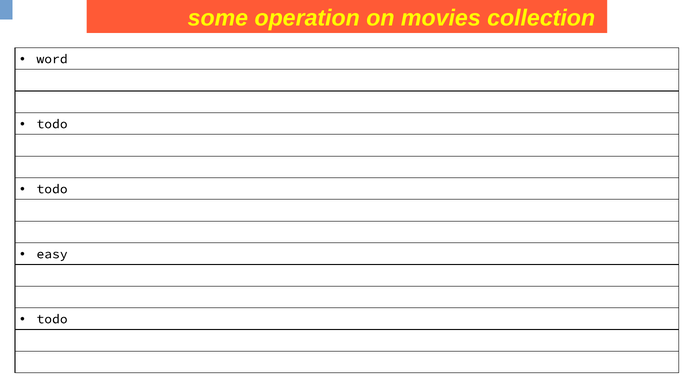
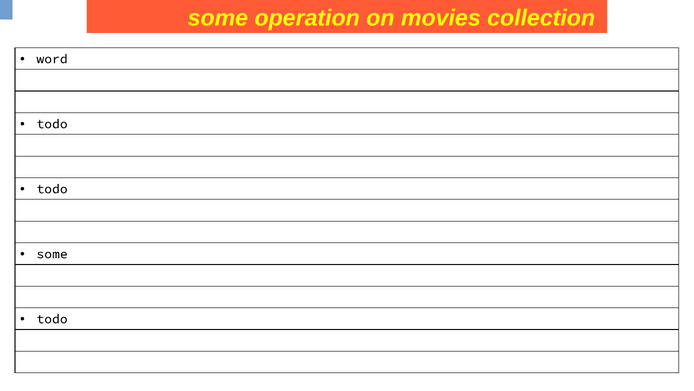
easy: easy -> some (52, 254)
